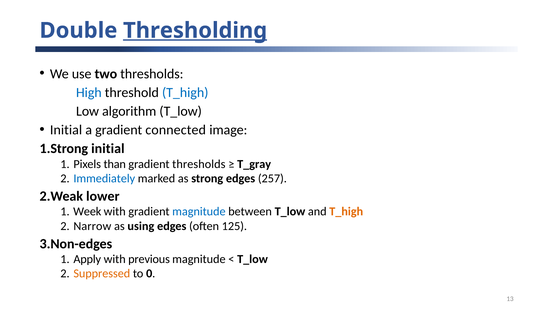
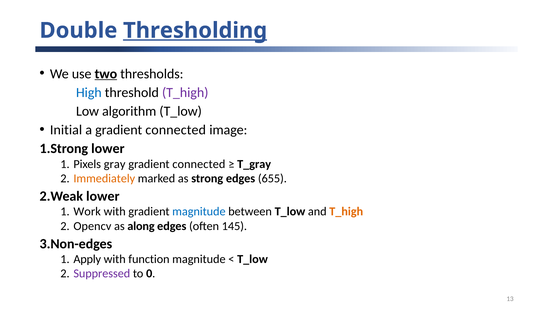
two underline: none -> present (106, 74)
T_high colour: blue -> purple (185, 92)
initial: initial -> lower (108, 149)
than: than -> gray (115, 164)
thresholds: thresholds -> connected (199, 164)
Immediately colour: blue -> orange (104, 178)
257: 257 -> 655 (272, 178)
Week: Week -> Work (87, 211)
Narrow: Narrow -> Opencv (92, 226)
using: using -> along (141, 226)
125: 125 -> 145 (234, 226)
previous: previous -> function (149, 259)
Suppressed colour: orange -> purple (102, 273)
